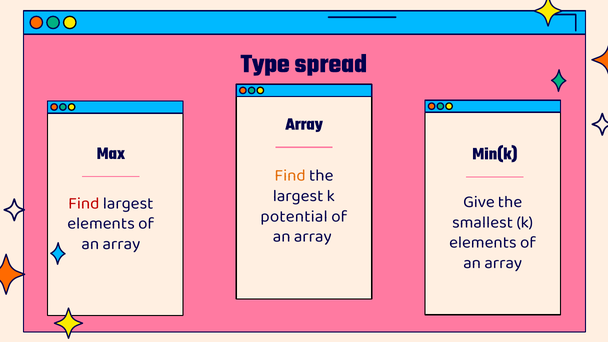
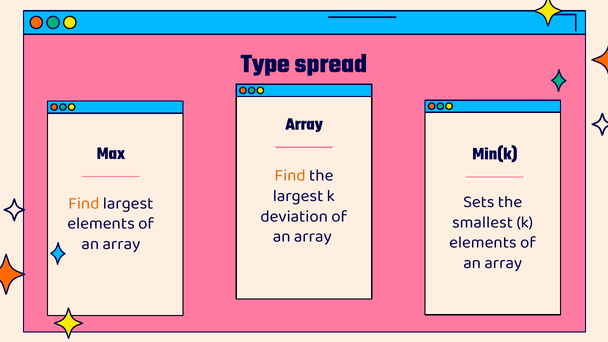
Give: Give -> Sets (479, 202)
Find colour: red -> orange (84, 203)
potential: potential -> deviation (294, 216)
